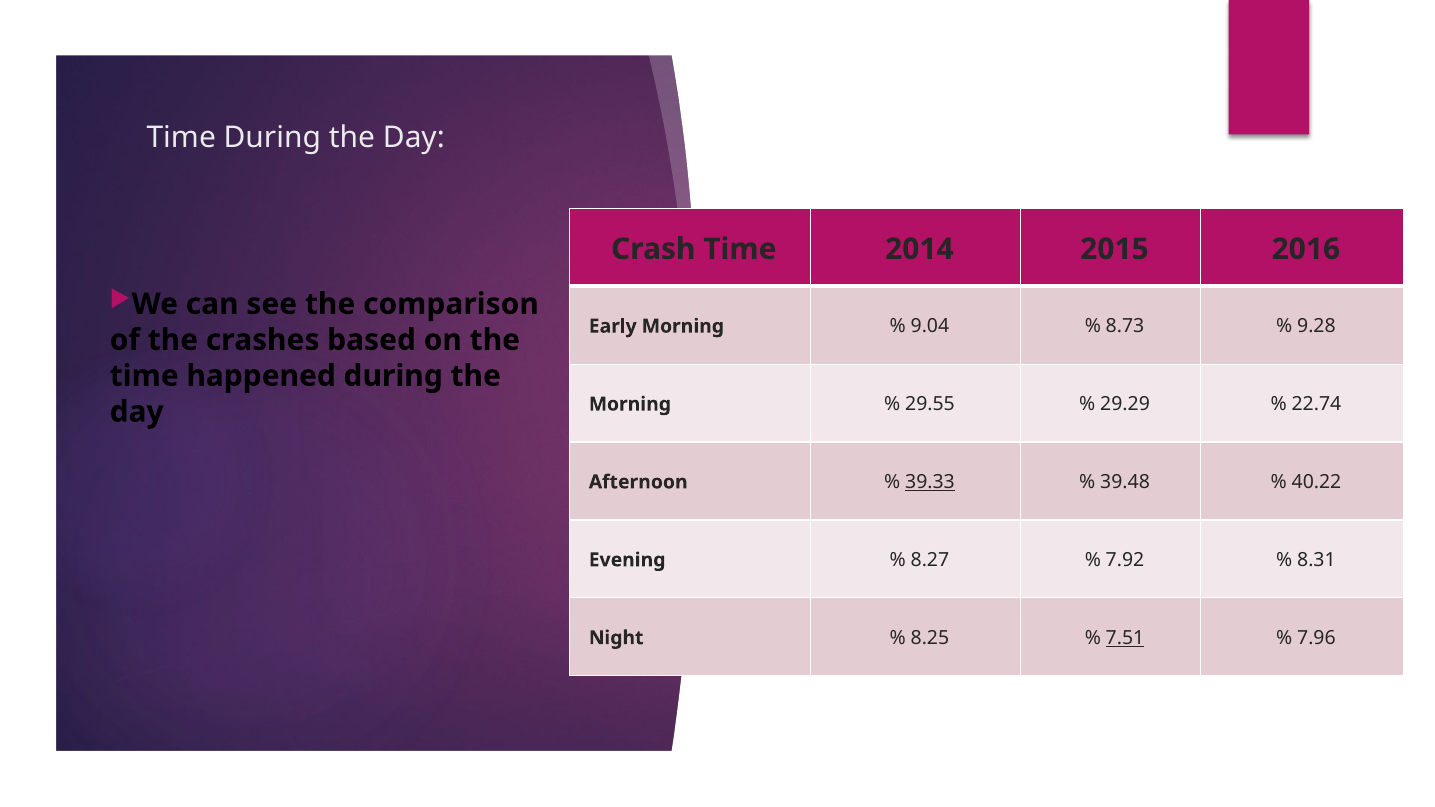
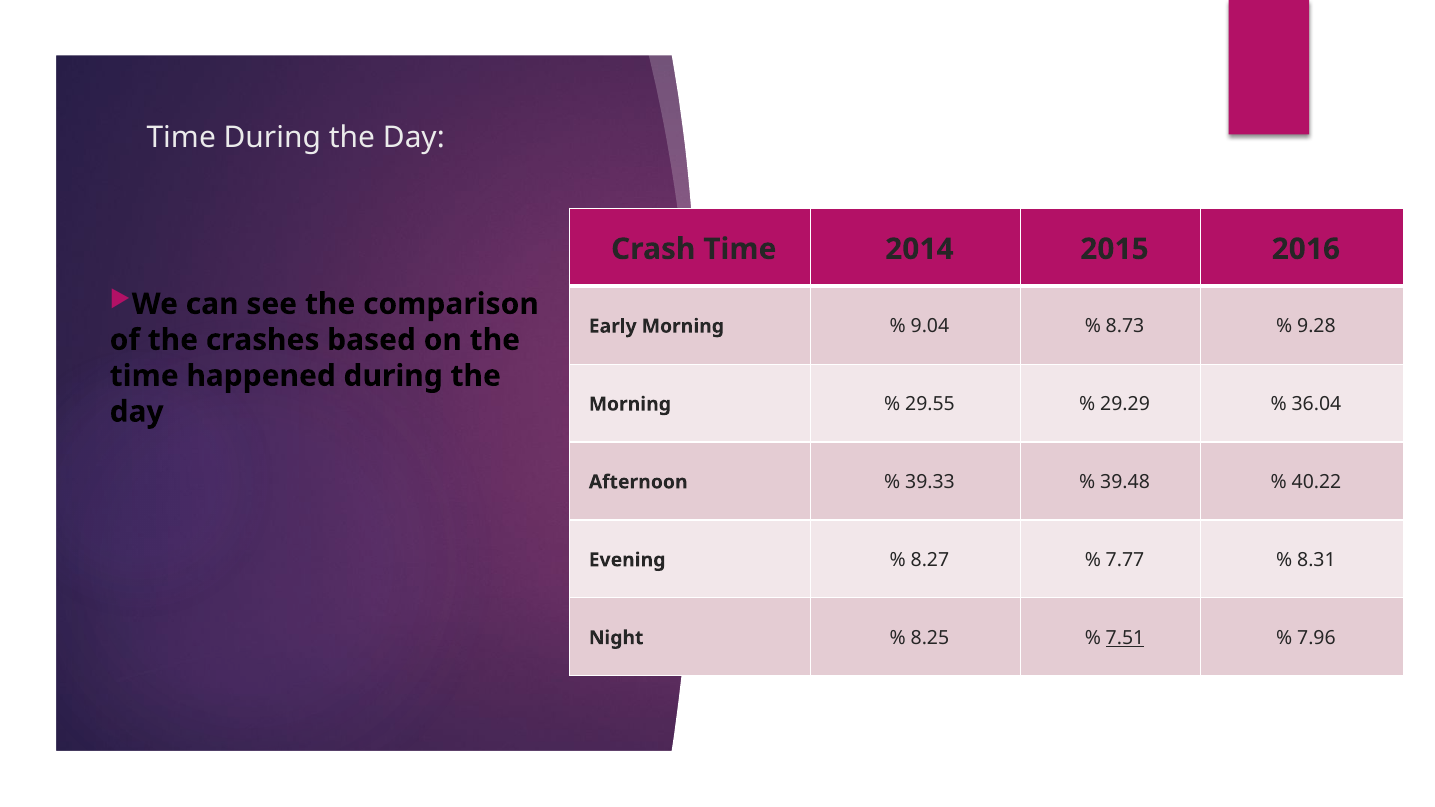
22.74: 22.74 -> 36.04 (1316, 404)
39.33 underline: present -> none (930, 482)
7.92: 7.92 -> 7.77 (1125, 560)
